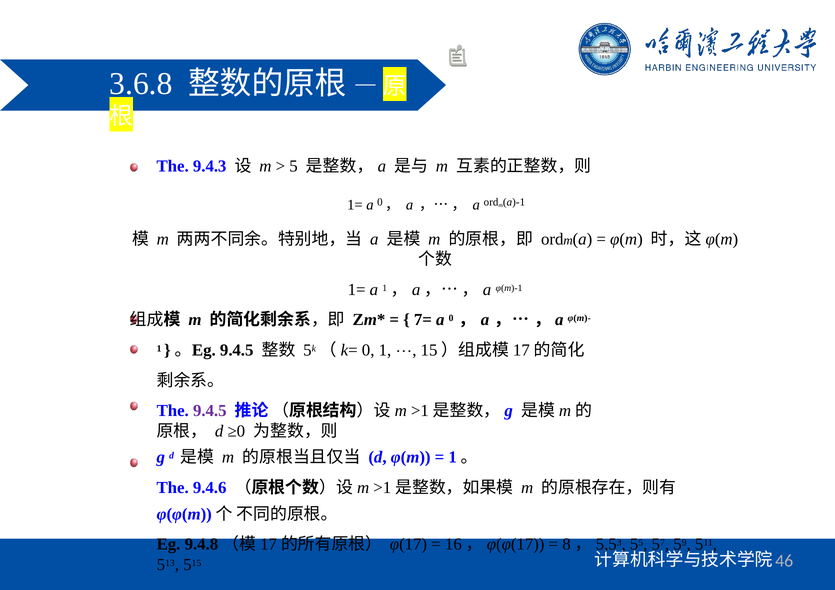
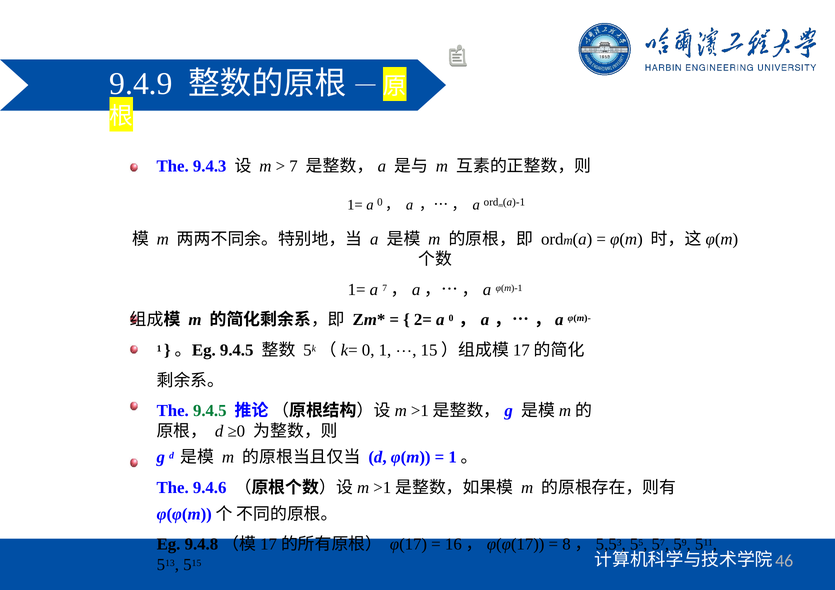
3.6.8: 3.6.8 -> 9.4.9 (141, 84)
5: 5 -> 7 (294, 167)
a 1: 1 -> 7 (385, 288)
7=: 7= -> 2= (423, 320)
9.4.5 colour: purple -> green (210, 411)
